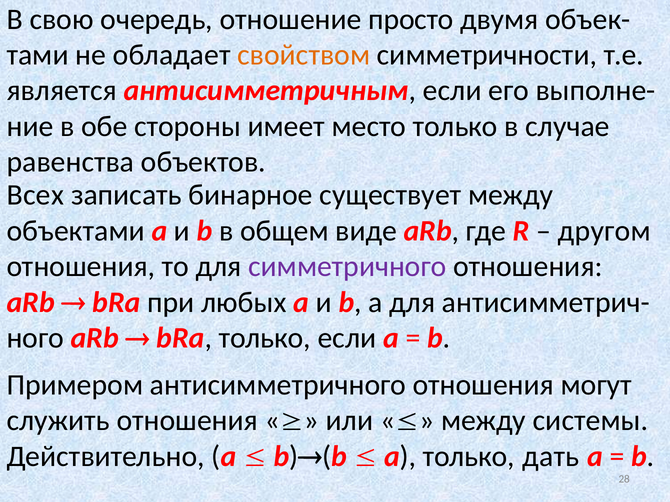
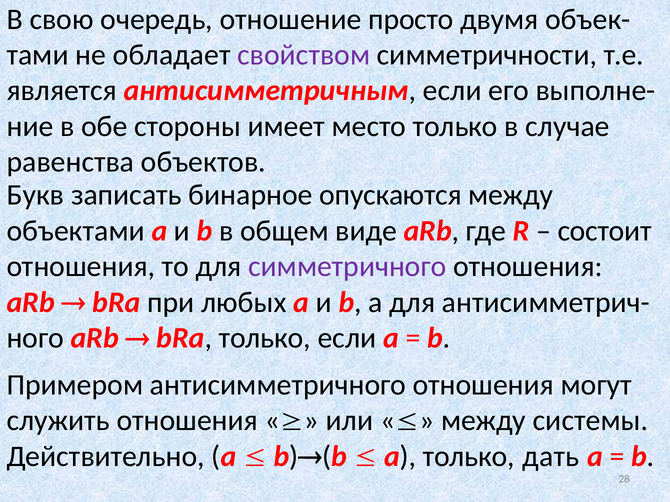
свойством colour: orange -> purple (304, 55)
Всех: Всех -> Букв (35, 195)
существует: существует -> опускаются (391, 195)
другом: другом -> состоит (605, 231)
